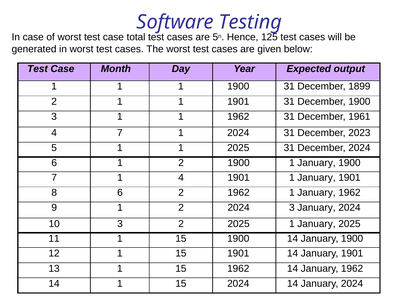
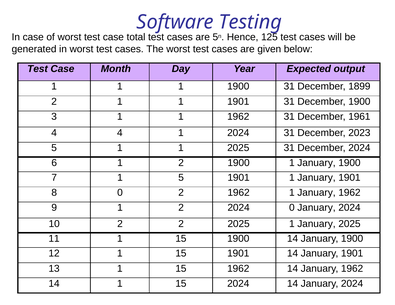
4 7: 7 -> 4 (120, 133)
1 4: 4 -> 5 (181, 178)
8 6: 6 -> 0 (120, 193)
2024 3: 3 -> 0 (292, 208)
10 3: 3 -> 2 (120, 224)
